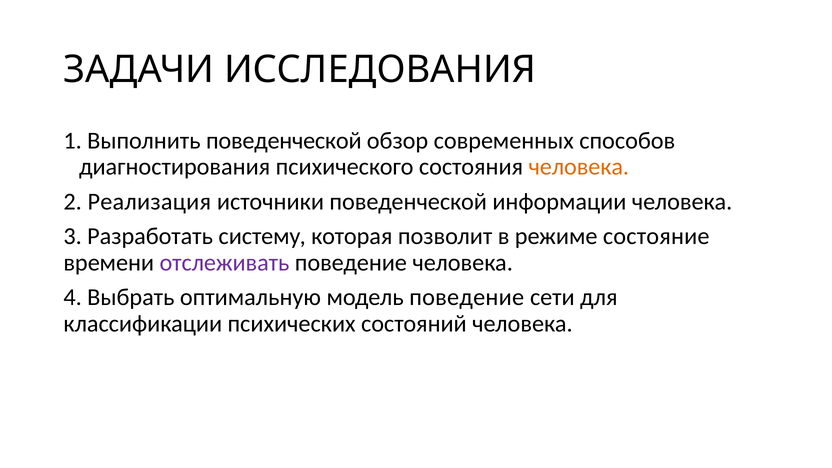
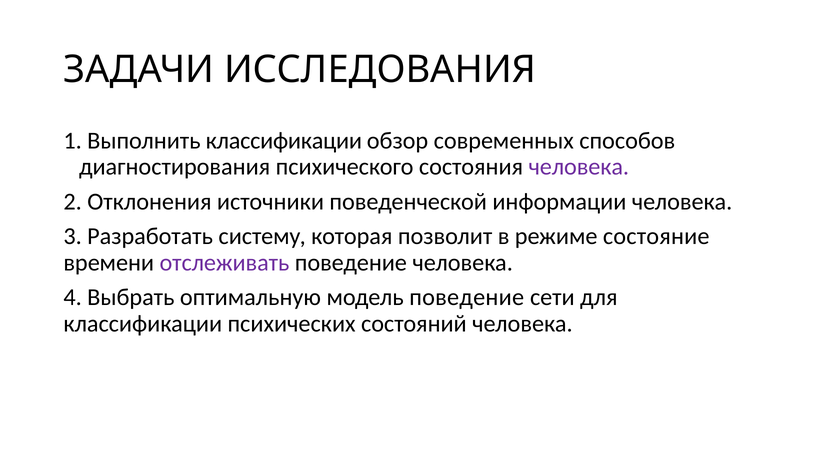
Выполнить поведенческой: поведенческой -> классификации (284, 141)
человека colour: orange -> purple (579, 167)
Реализация: Реализация -> Отклонения (149, 202)
